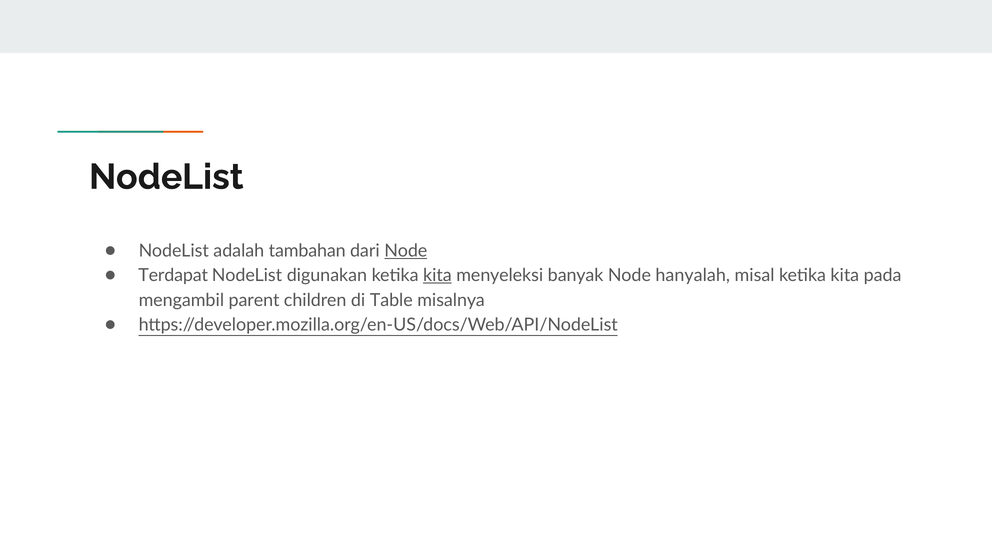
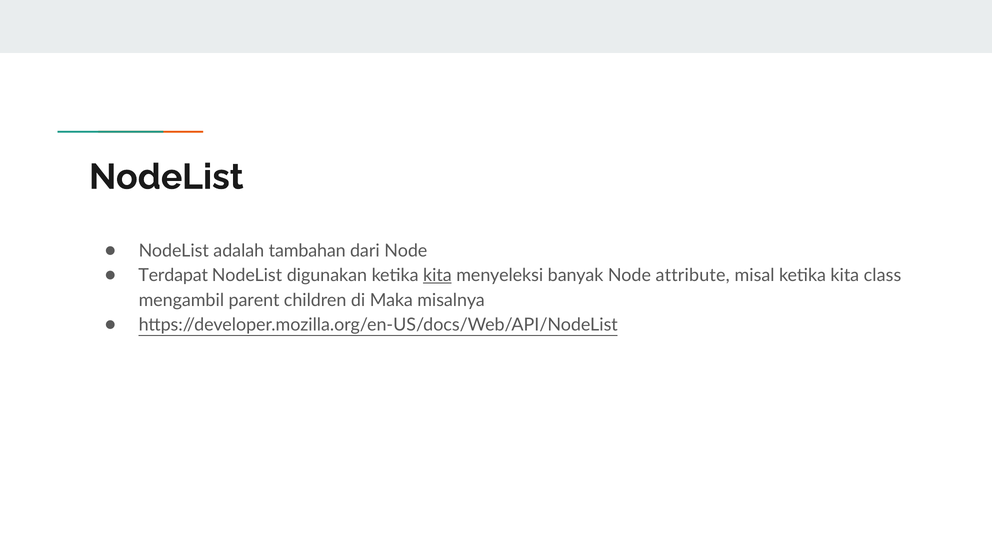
Node underline: present -> none (406, 251)
hanyalah: hanyalah -> attribute (693, 275)
pada: pada -> class (883, 275)
Table: Table -> Maka (391, 300)
